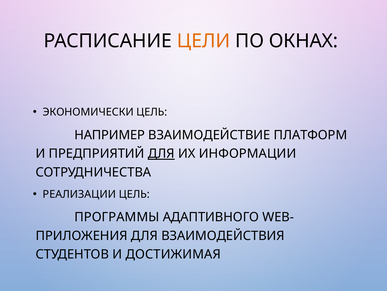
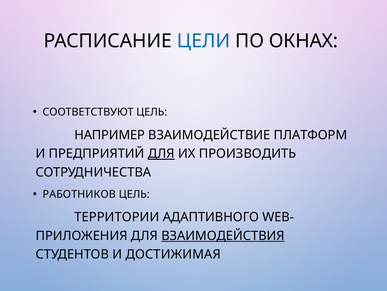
ЦЕЛИ colour: orange -> blue (204, 41)
ЭКОНОМИЧЕСКИ: ЭКОНОМИЧЕСКИ -> СООТВЕТСТВУЮТ (88, 112)
ИНФОРМАЦИИ: ИНФОРМАЦИИ -> ПРОИЗВОДИТЬ (248, 153)
РЕАЛИЗАЦИИ: РЕАЛИЗАЦИИ -> РАБОТНИКОВ (79, 194)
ПРОГРАММЫ: ПРОГРАММЫ -> ТЕРРИТОРИИ (117, 217)
ВЗАИМОДЕЙСТВИЯ underline: none -> present (223, 235)
